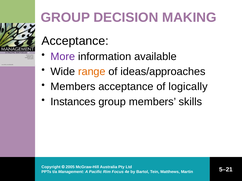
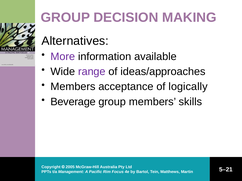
Acceptance: Acceptance -> Alternatives (75, 41)
range colour: orange -> purple (92, 72)
Instances: Instances -> Beverage (73, 102)
